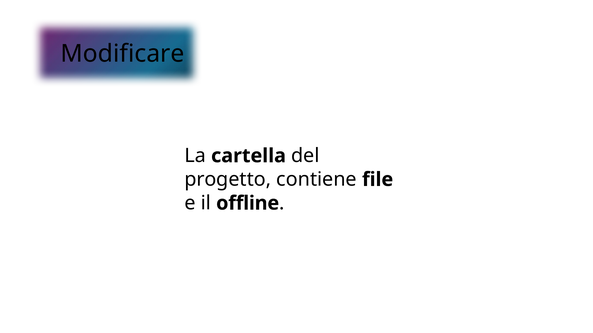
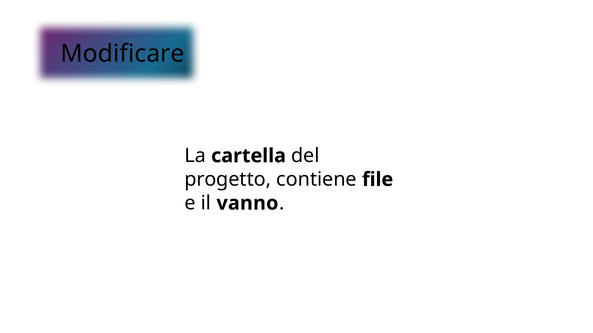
offline: offline -> vanno (247, 203)
